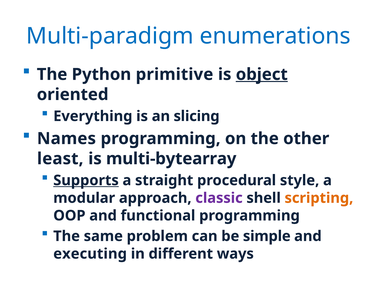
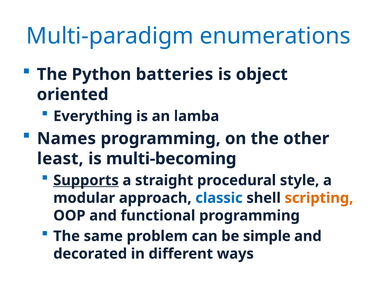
primitive: primitive -> batteries (174, 74)
object underline: present -> none (262, 74)
slicing: slicing -> lamba (197, 116)
multi-bytearray: multi-bytearray -> multi-becoming (171, 159)
classic colour: purple -> blue (219, 198)
executing: executing -> decorated (90, 254)
